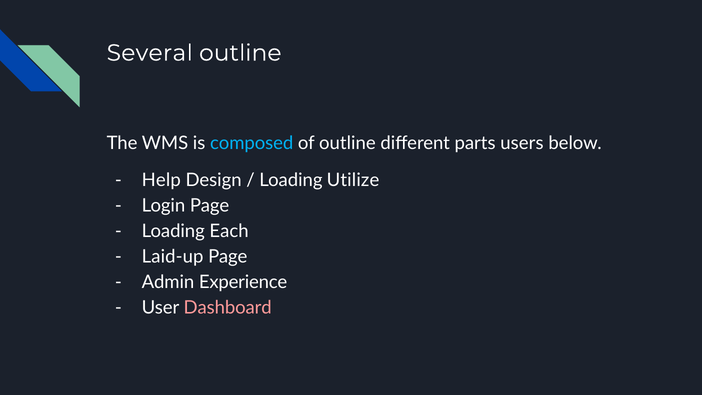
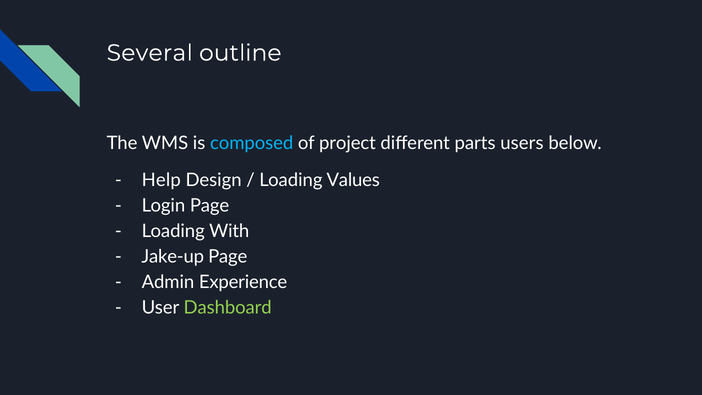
of outline: outline -> project (347, 143)
Utilize: Utilize -> Values (353, 180)
Each: Each -> With (229, 231)
Laid-up: Laid-up -> Jake-up (173, 257)
Dashboard colour: pink -> light green (228, 308)
